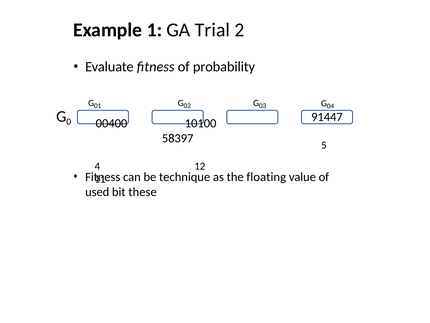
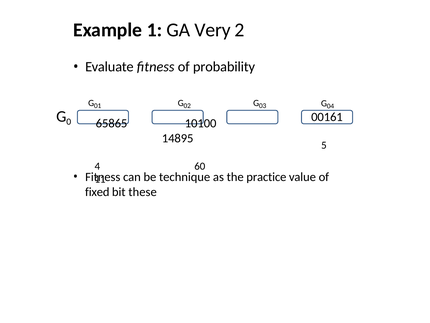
Trial: Trial -> Very (213, 30)
91447: 91447 -> 00161 (327, 117)
00400: 00400 -> 65865 (112, 123)
58397: 58397 -> 14895 (178, 138)
12: 12 -> 60 (200, 166)
floating: floating -> practice (266, 177)
used: used -> fixed (97, 192)
